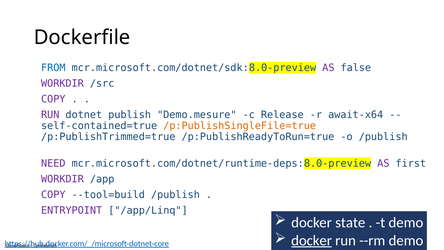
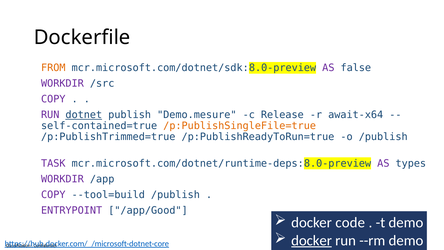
FROM colour: blue -> orange (53, 68)
dotnet underline: none -> present (84, 115)
NEED: NEED -> TASK (53, 163)
first: first -> types (411, 163)
/app/Linq: /app/Linq -> /app/Good (148, 210)
state: state -> code (350, 223)
